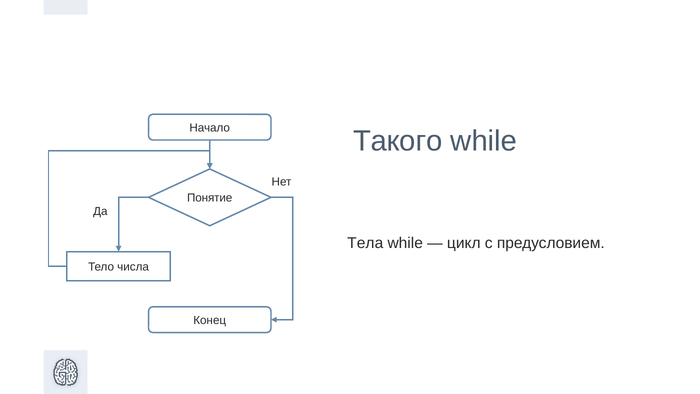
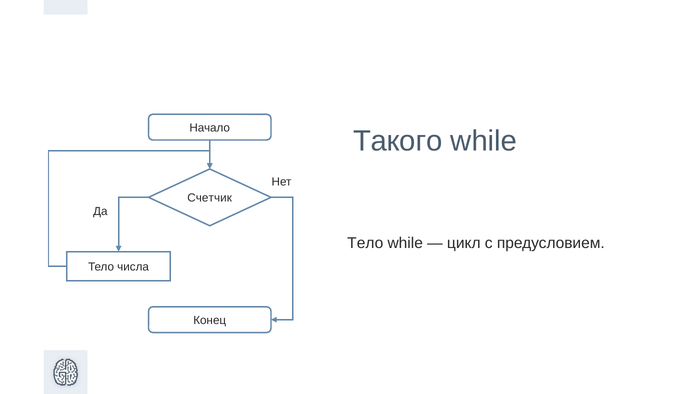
Понятие: Понятие -> Счетчик (210, 198)
Тела: Тела -> Тело (365, 243)
